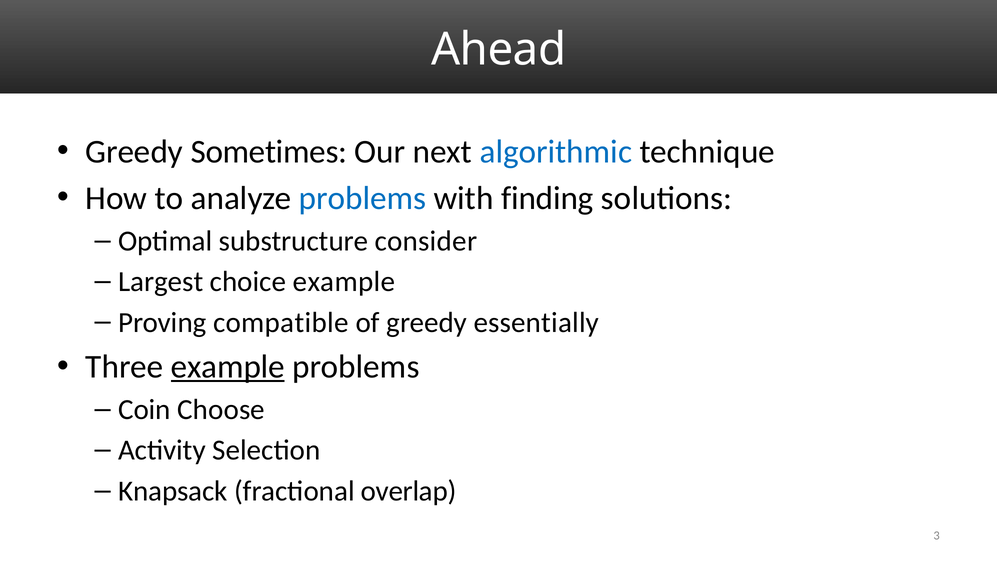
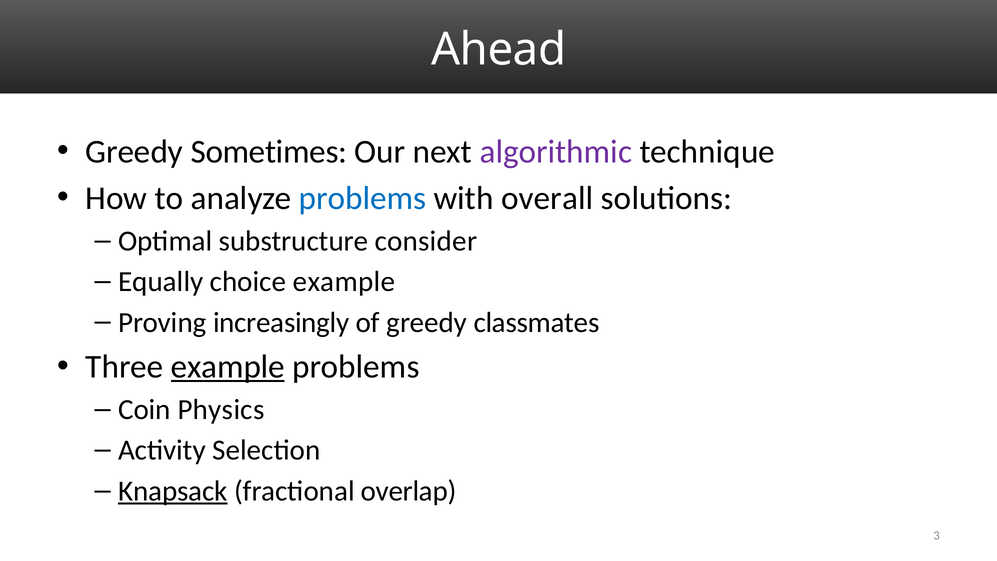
algorithmic colour: blue -> purple (556, 152)
finding: finding -> overall (547, 198)
Largest: Largest -> Equally (161, 282)
compatible: compatible -> increasingly (281, 322)
essentially: essentially -> classmates (537, 322)
Choose: Choose -> Physics (221, 410)
Knapsack underline: none -> present (173, 491)
